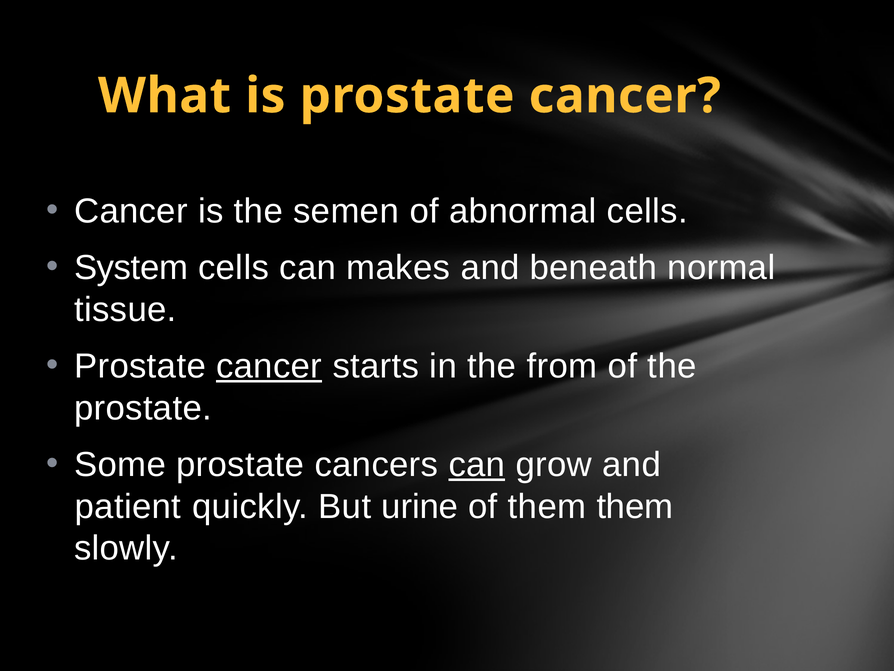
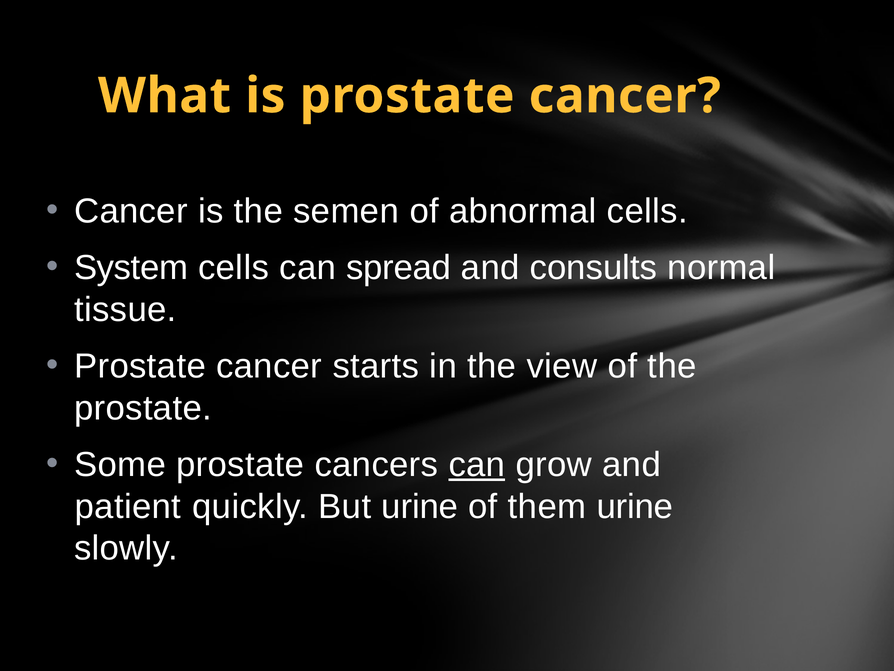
makes: makes -> spread (399, 268)
beneath: beneath -> consults (593, 268)
cancer underline: present -> none (269, 366)
from: from -> view (562, 366)
them them: them -> urine (635, 506)
